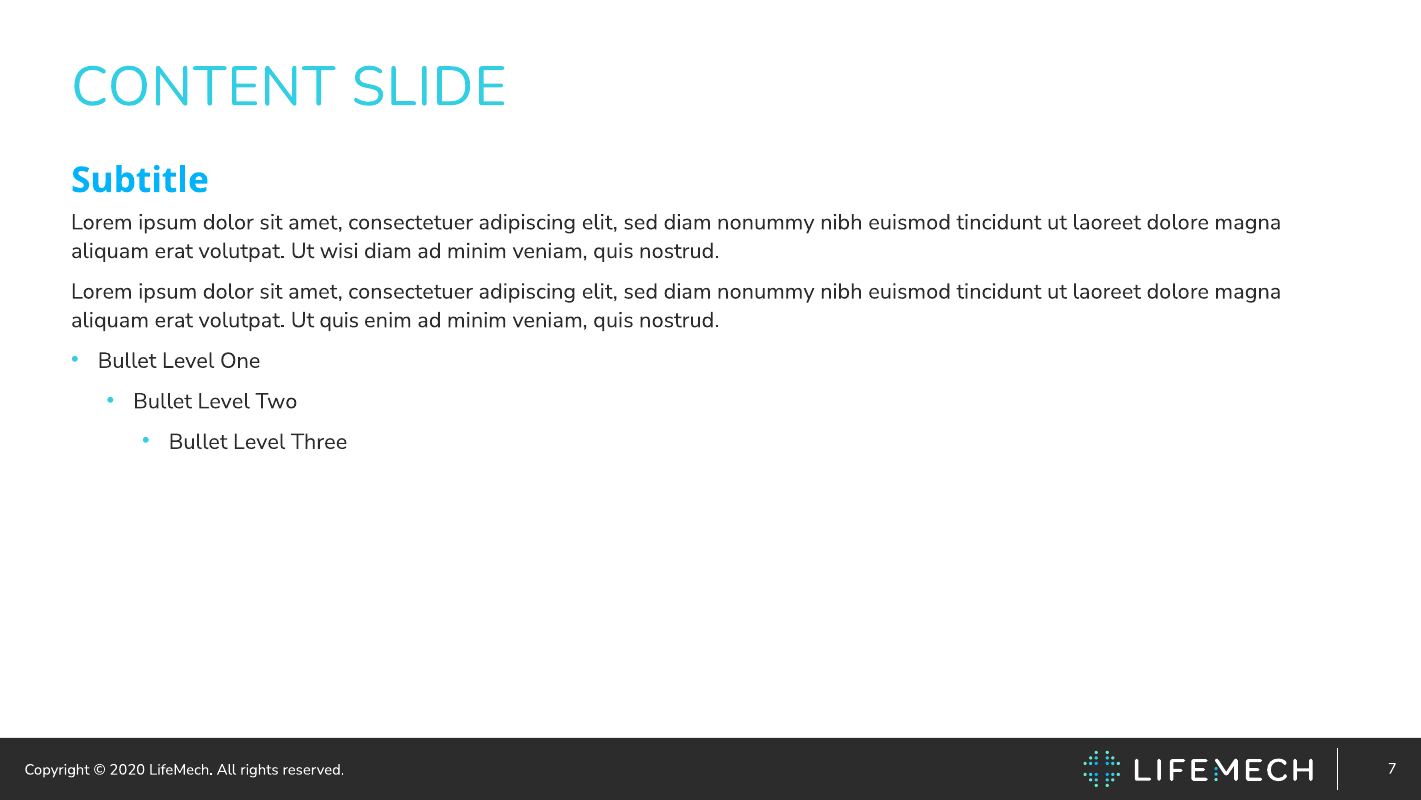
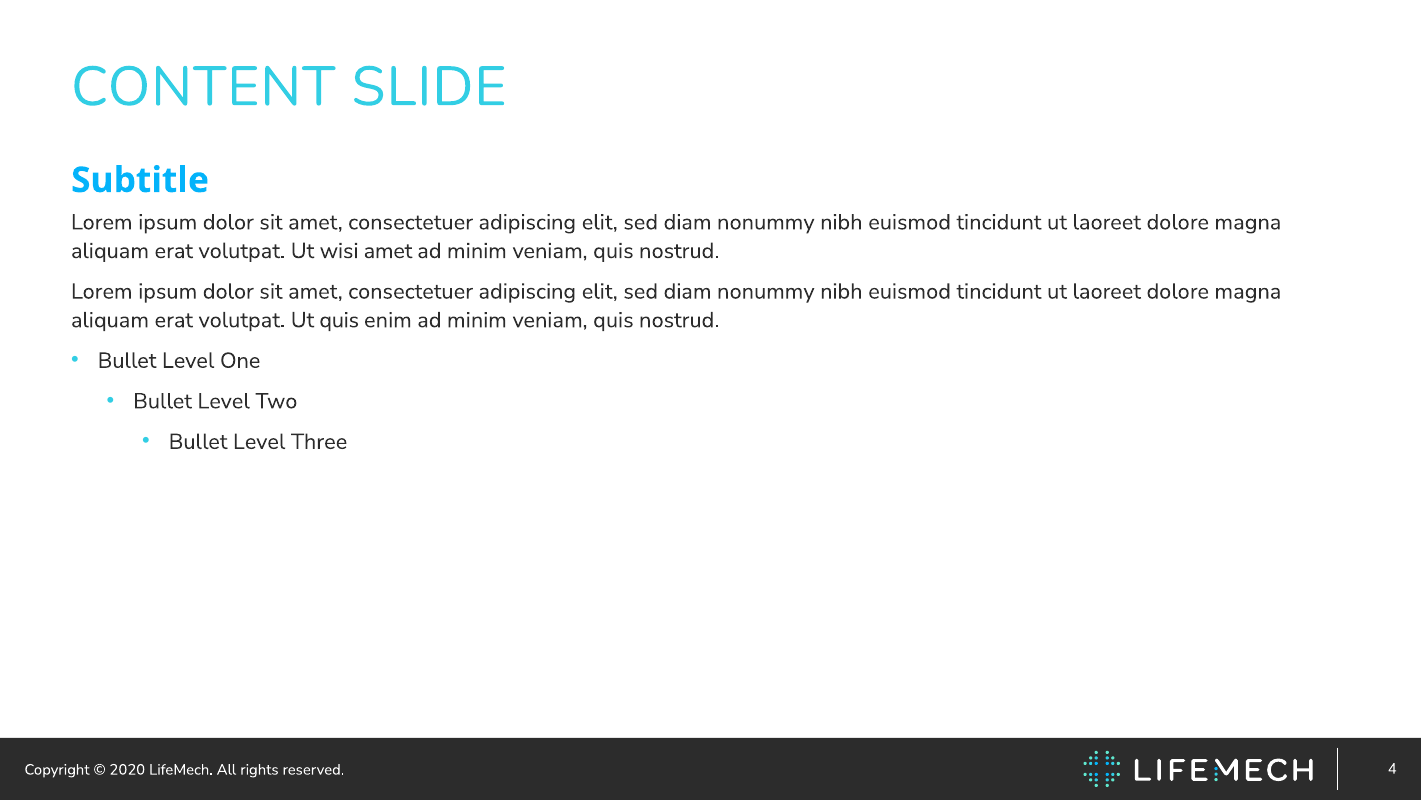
wisi diam: diam -> amet (388, 251)
7: 7 -> 4 (1392, 768)
